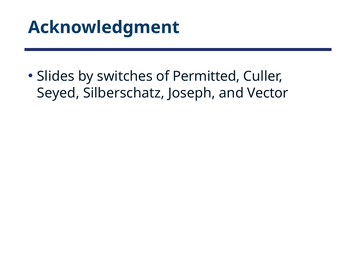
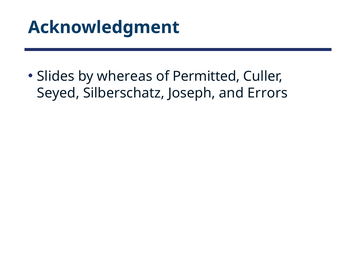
switches: switches -> whereas (125, 76)
Vector: Vector -> Errors (268, 93)
